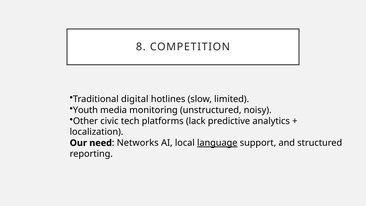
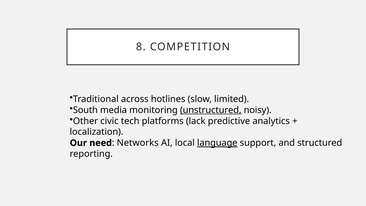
digital: digital -> across (135, 99)
Youth: Youth -> South (85, 110)
unstructured underline: none -> present (211, 110)
